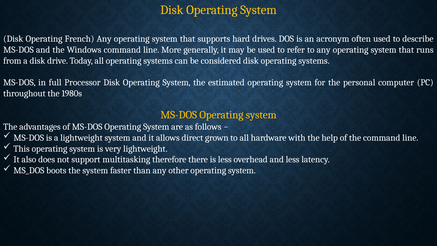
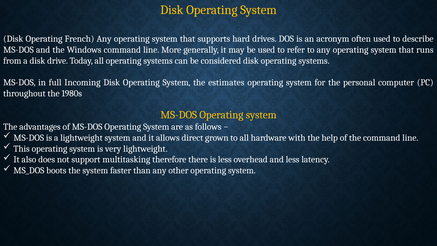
Processor: Processor -> Incoming (82, 83)
estimated: estimated -> estimates (226, 83)
